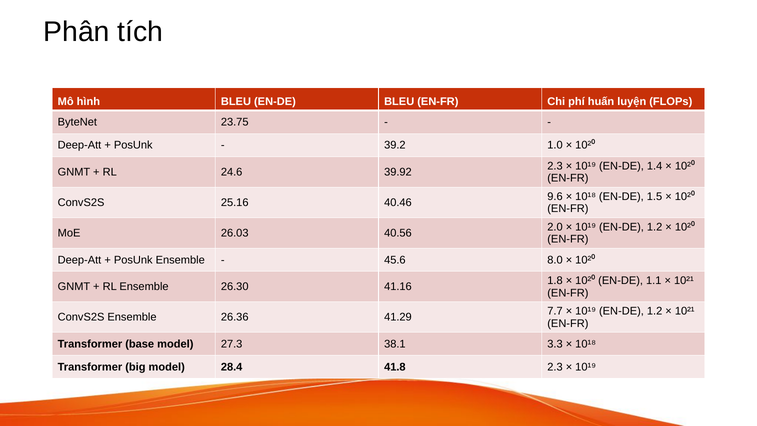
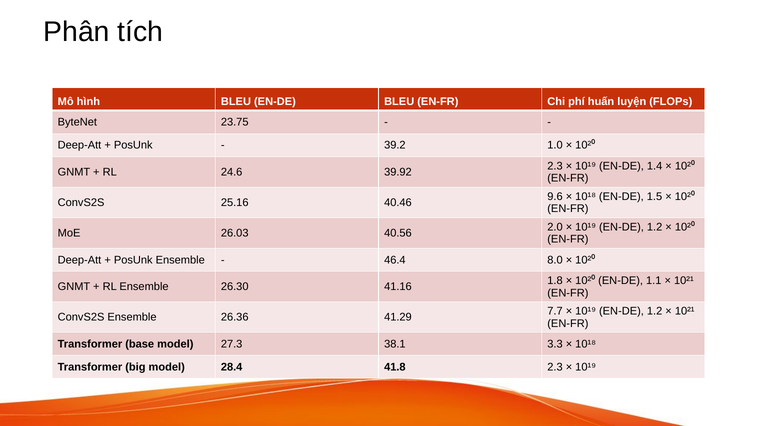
45.6: 45.6 -> 46.4 (395, 260)
